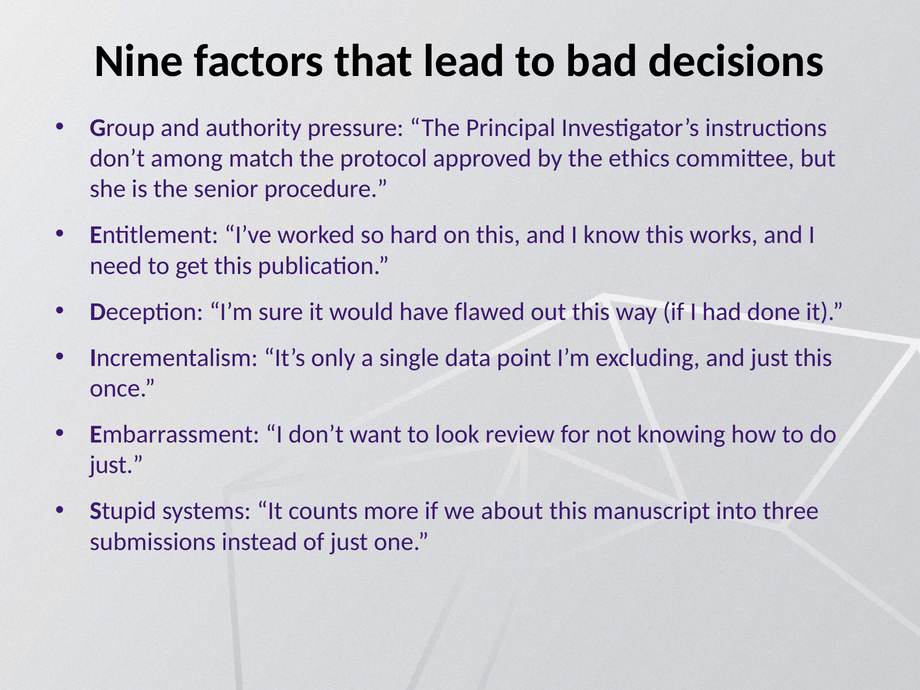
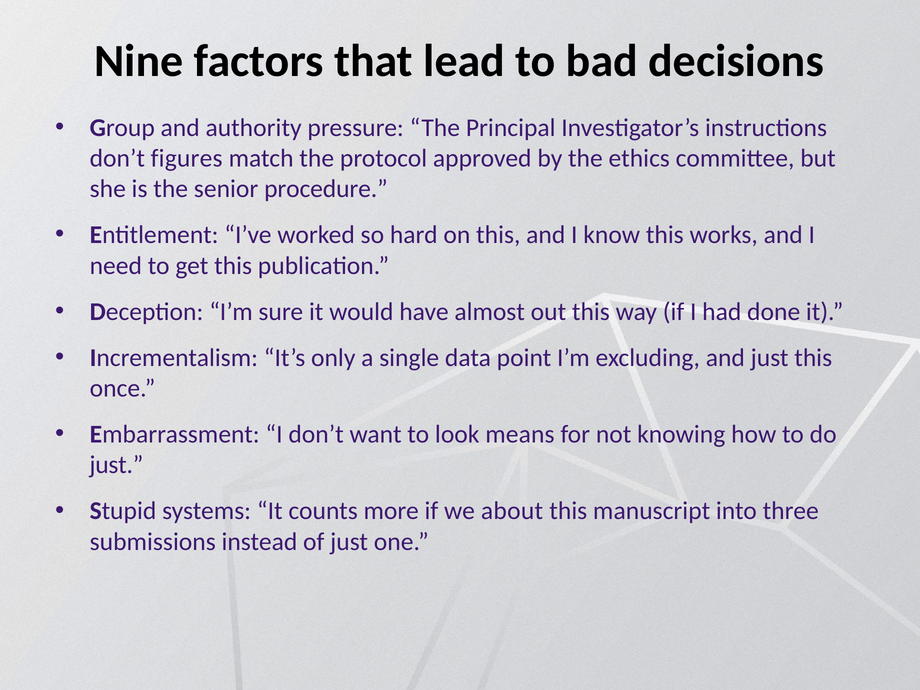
among: among -> figures (187, 158)
flawed: flawed -> almost (490, 312)
review: review -> means (520, 434)
